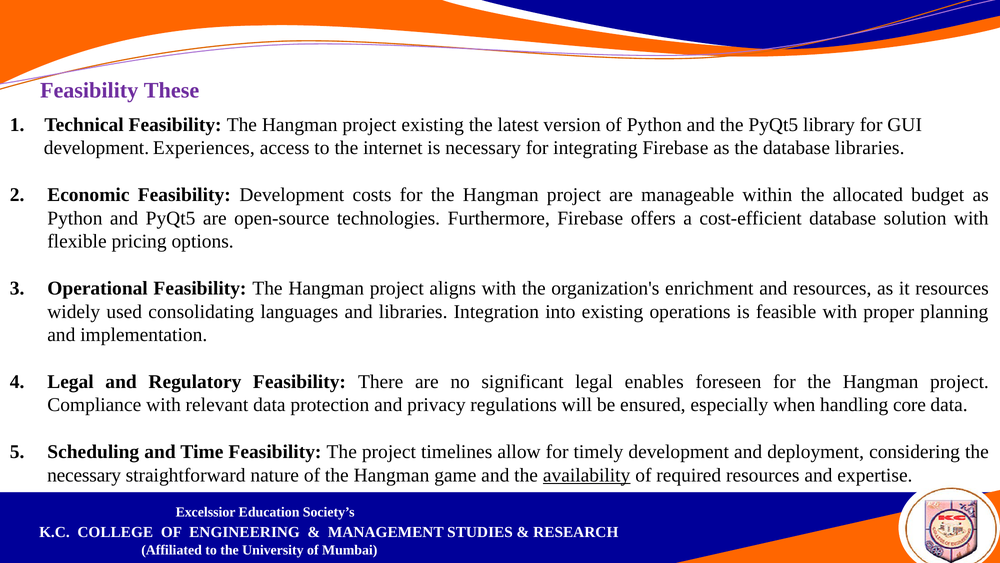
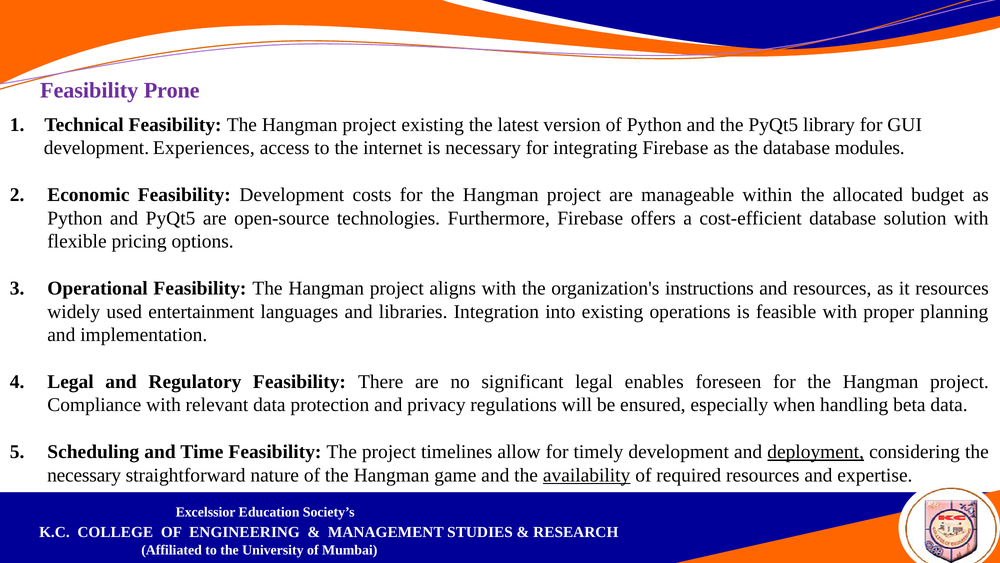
These: These -> Prone (172, 90)
database libraries: libraries -> modules (870, 148)
enrichment: enrichment -> instructions (709, 288)
consolidating: consolidating -> entertainment (201, 311)
core: core -> beta (909, 405)
deployment underline: none -> present (816, 451)
